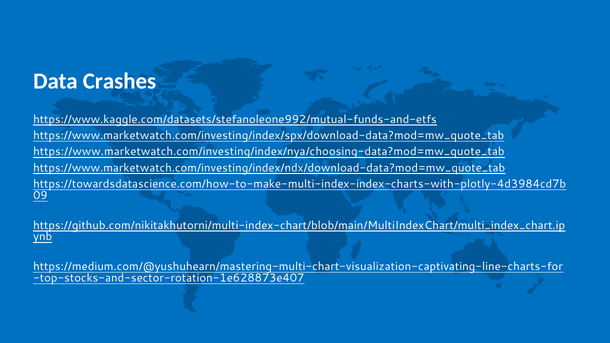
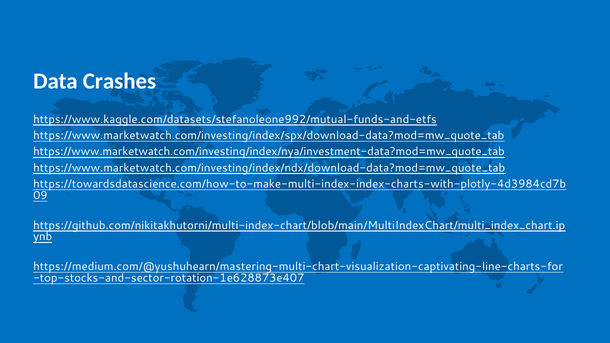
https://www.marketwatch.com/investing/index/nya/choosing-data?mod=mw_quote_tab: https://www.marketwatch.com/investing/index/nya/choosing-data?mod=mw_quote_tab -> https://www.marketwatch.com/investing/index/nya/investment-data?mod=mw_quote_tab (269, 152)
